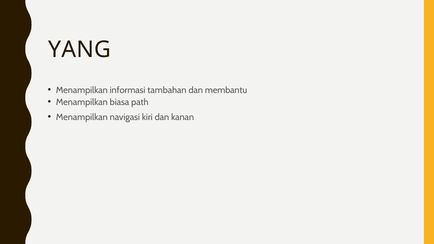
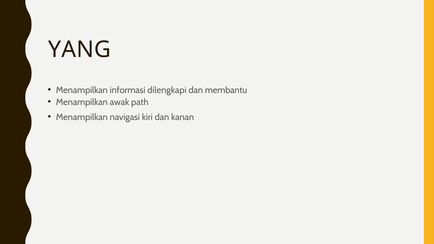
tambahan: tambahan -> dilengkapi (167, 90)
biasa: biasa -> awak (119, 102)
